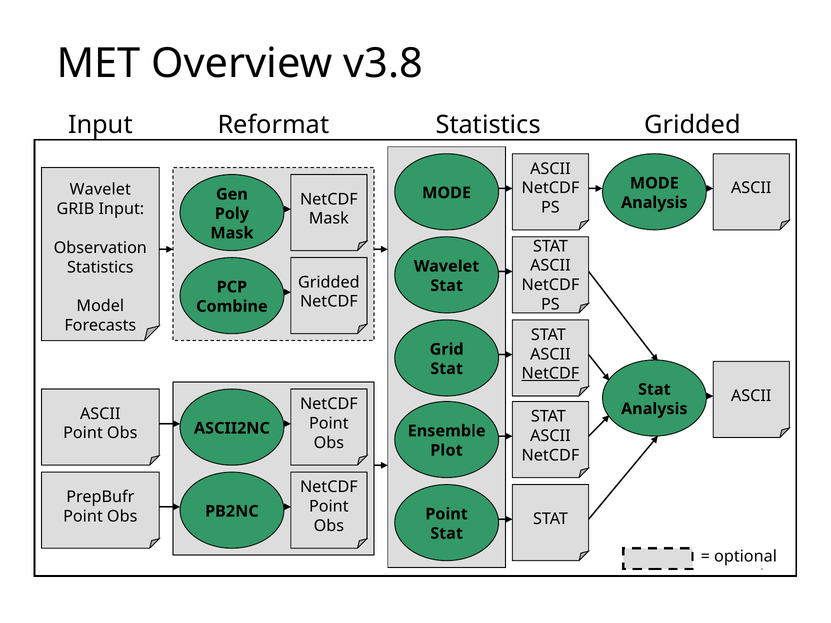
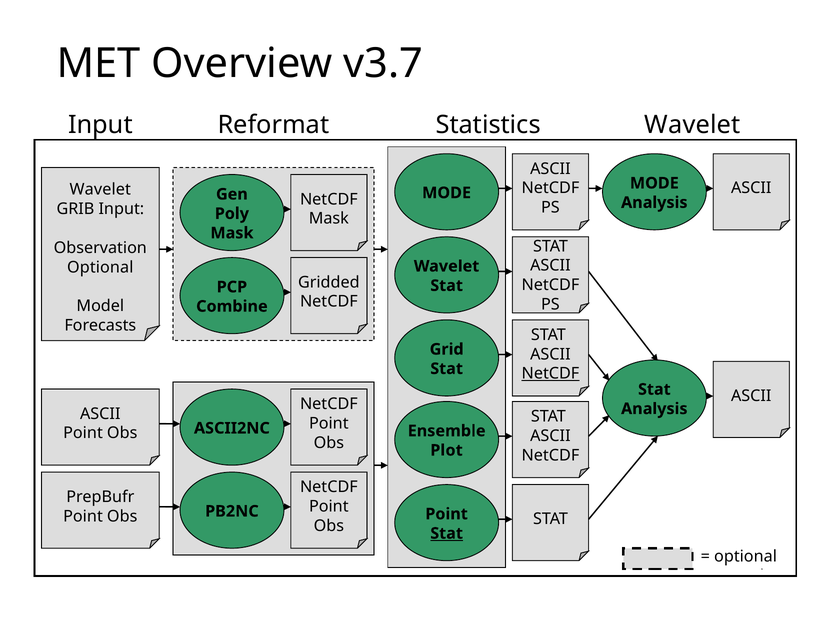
v3.8: v3.8 -> v3.7 (383, 64)
Gridded: Gridded -> Wavelet (692, 125)
Statistics: Statistics -> Optional (100, 267)
Stat underline: none -> present (447, 534)
